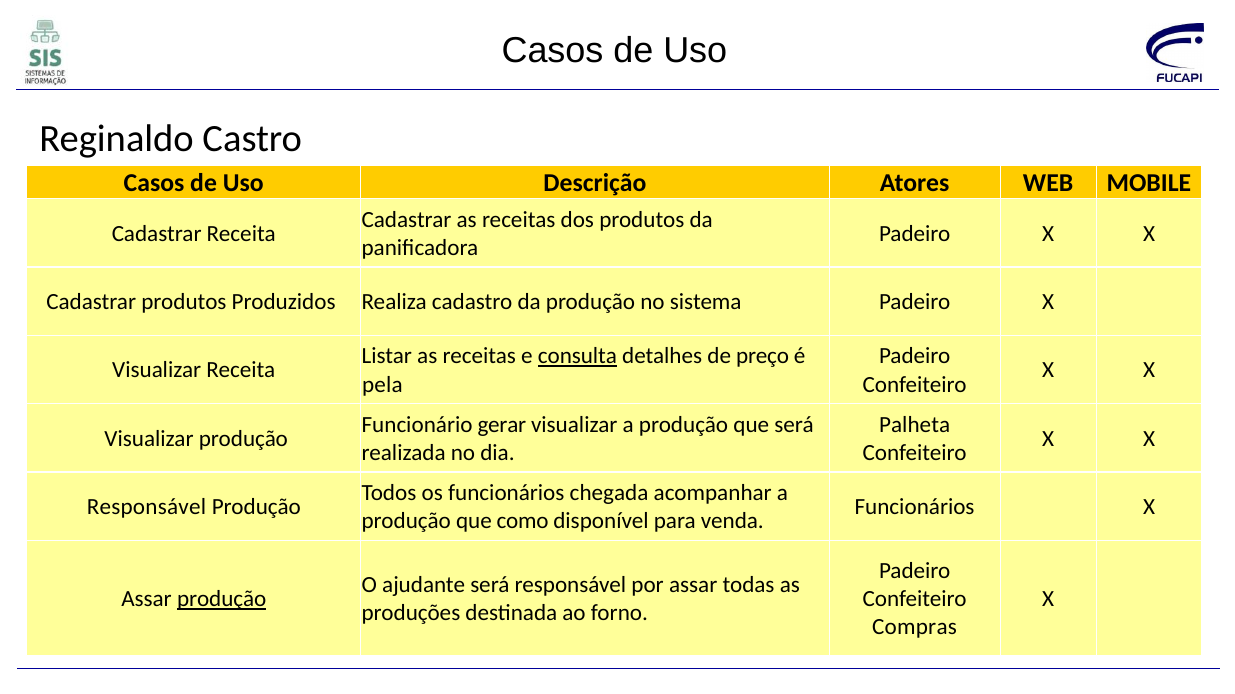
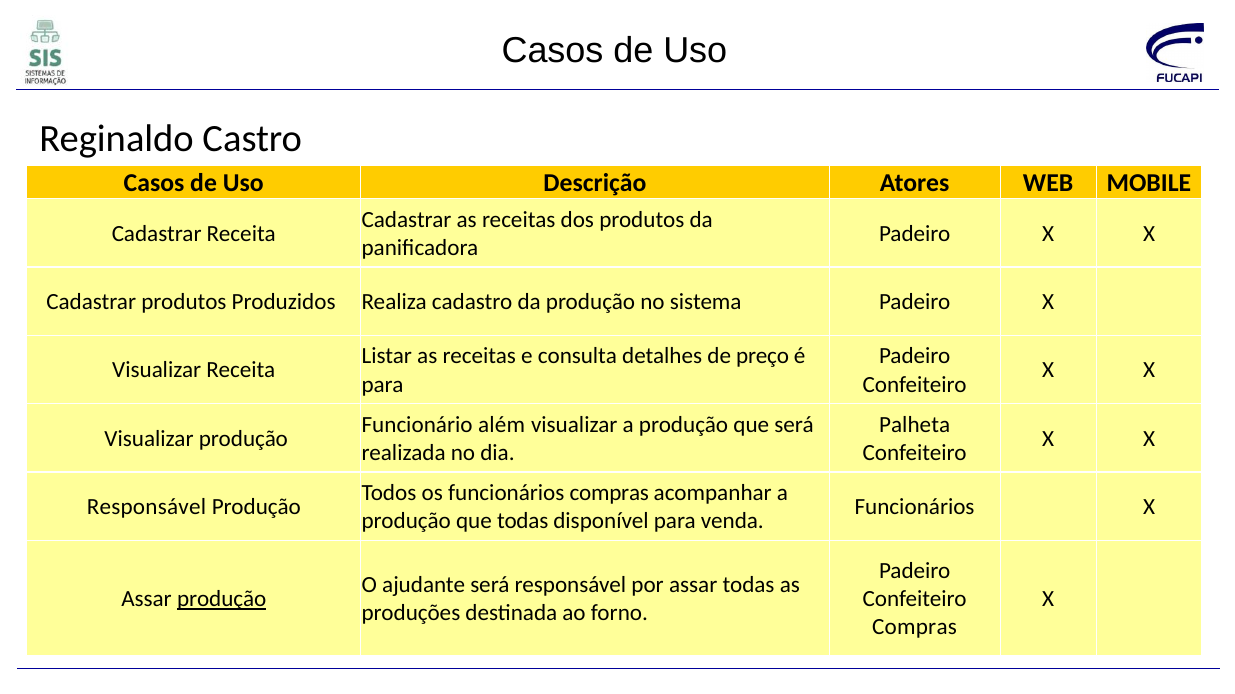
consulta underline: present -> none (577, 356)
pela: pela -> para (383, 385)
gerar: gerar -> além (502, 425)
funcionários chegada: chegada -> compras (609, 493)
que como: como -> todas (523, 521)
